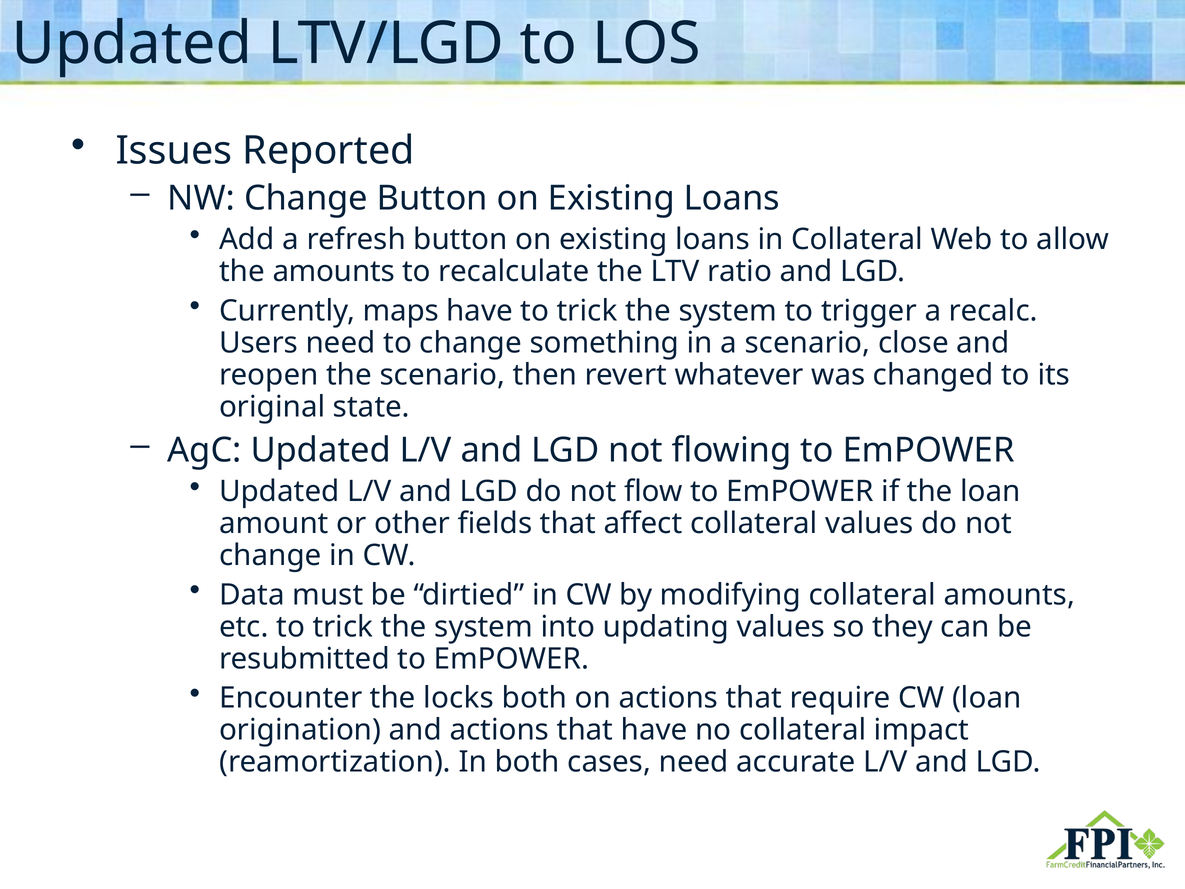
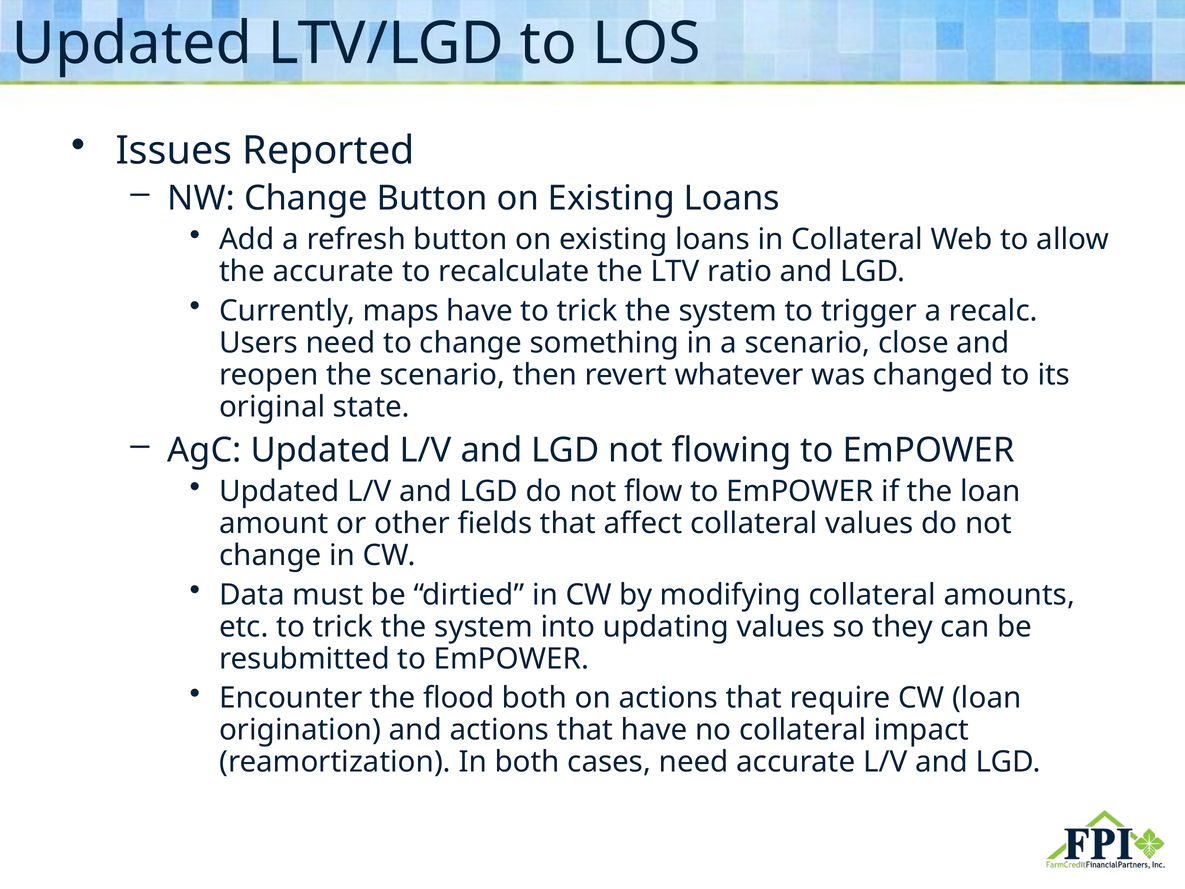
the amounts: amounts -> accurate (333, 272)
locks: locks -> flood (459, 698)
